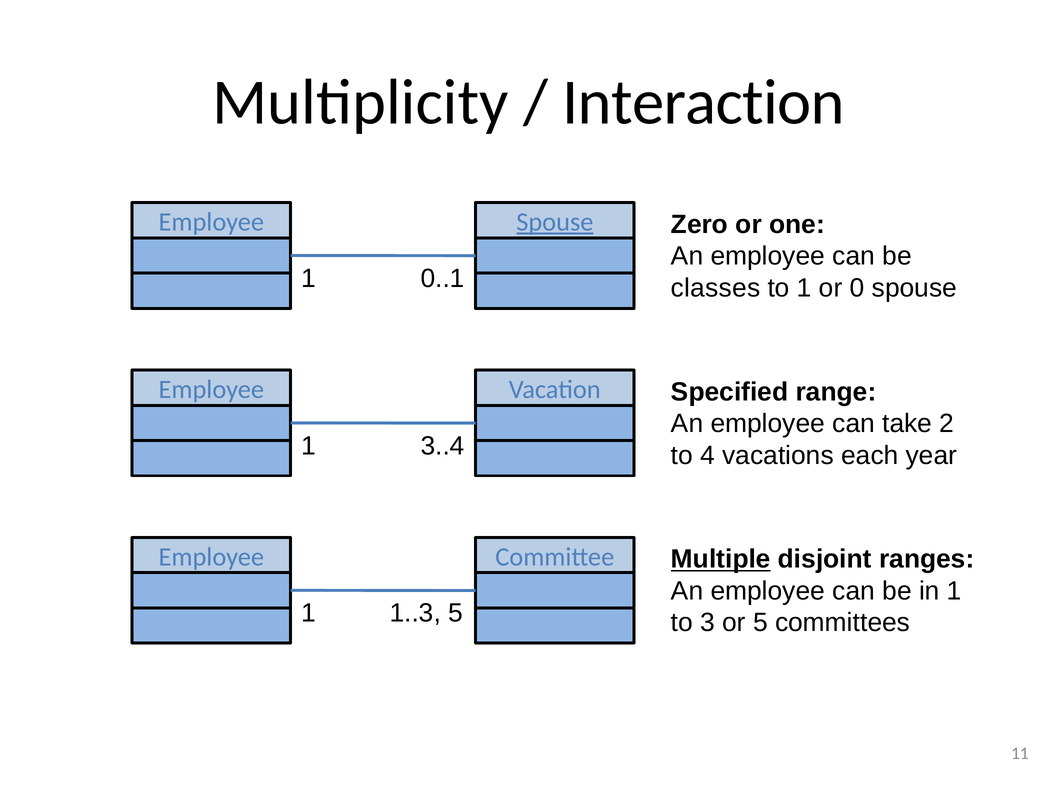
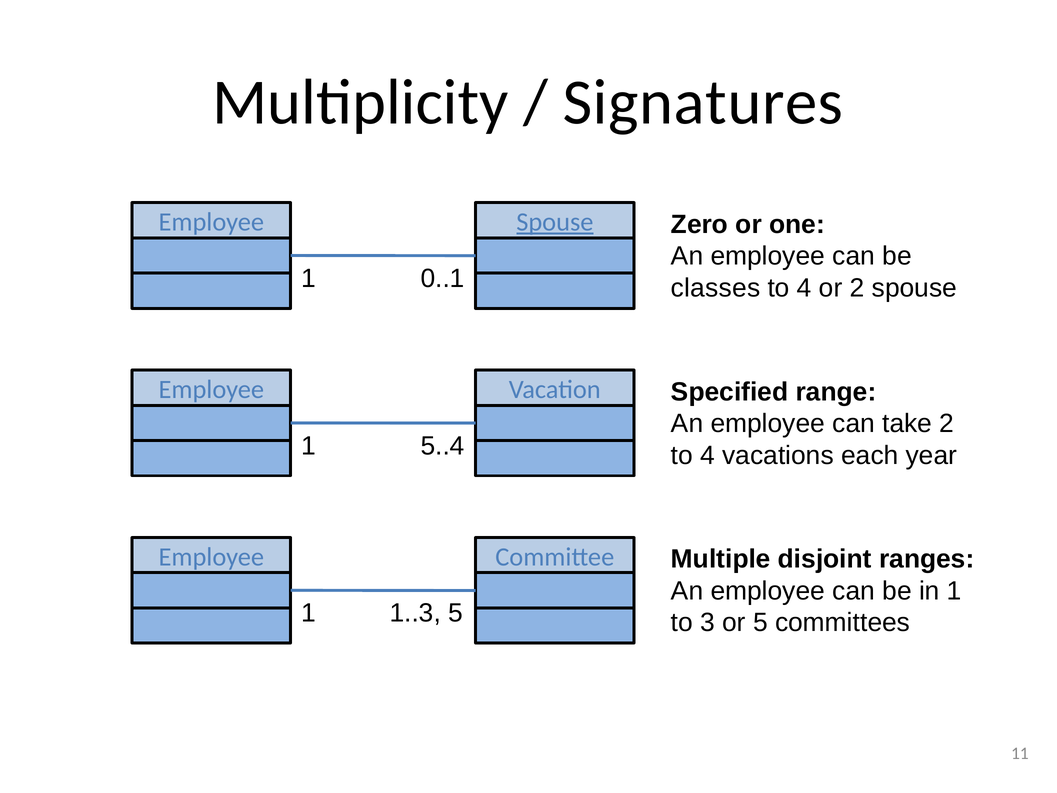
Interaction: Interaction -> Signatures (703, 102)
1: 1 -> 4 (804, 288)
or 0: 0 -> 2 (857, 288)
3..4: 3..4 -> 5..4 (443, 446)
Multiple underline: present -> none (721, 559)
